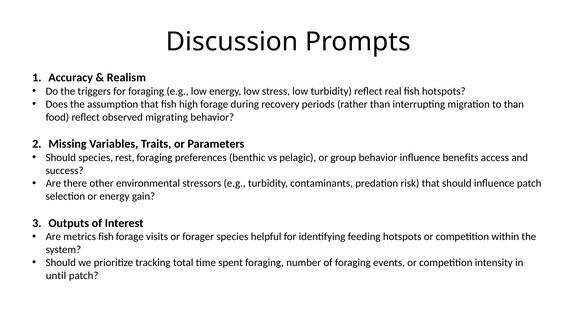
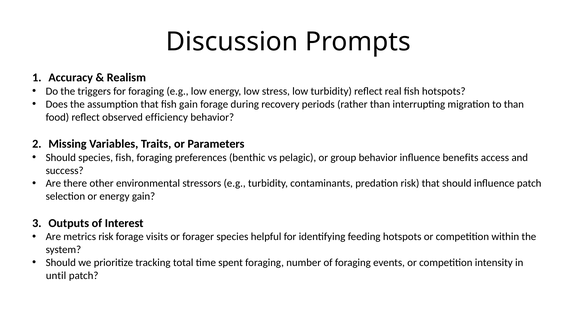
fish high: high -> gain (188, 104)
migrating: migrating -> efficiency (167, 117)
species rest: rest -> fish (125, 158)
metrics fish: fish -> risk (106, 237)
